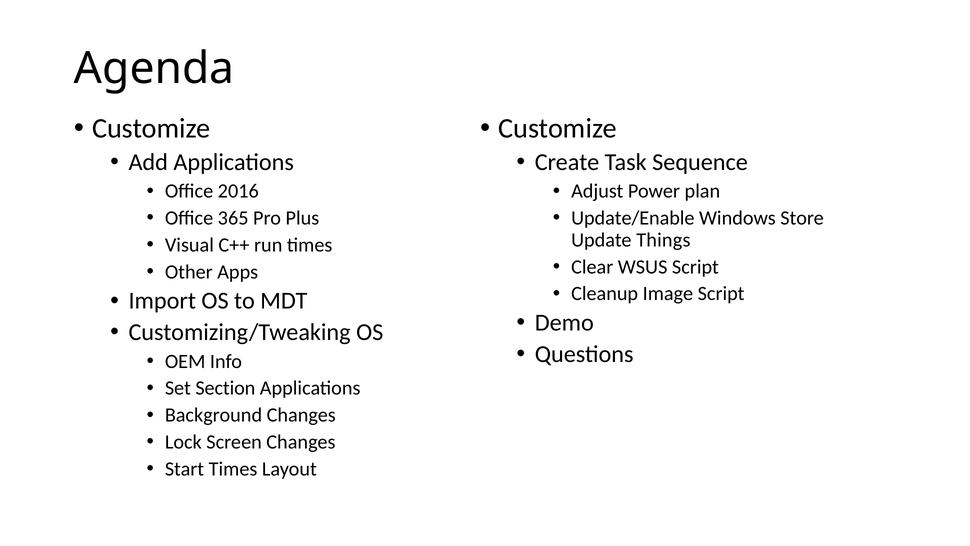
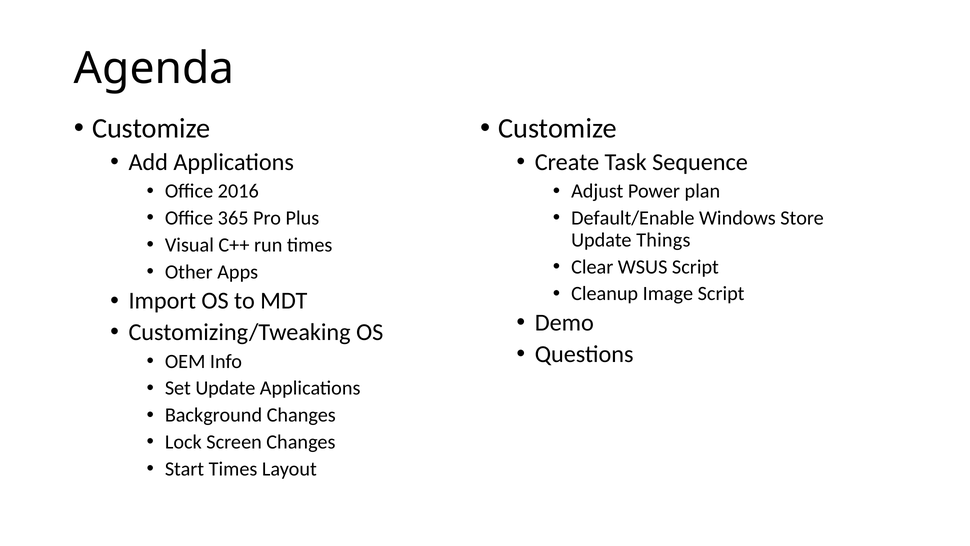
Update/Enable: Update/Enable -> Default/Enable (633, 218)
Set Section: Section -> Update (225, 388)
